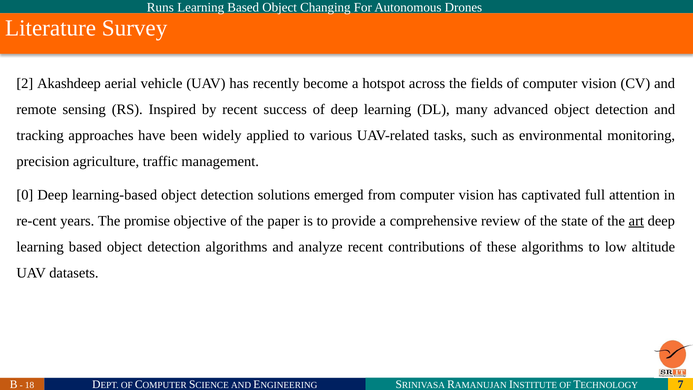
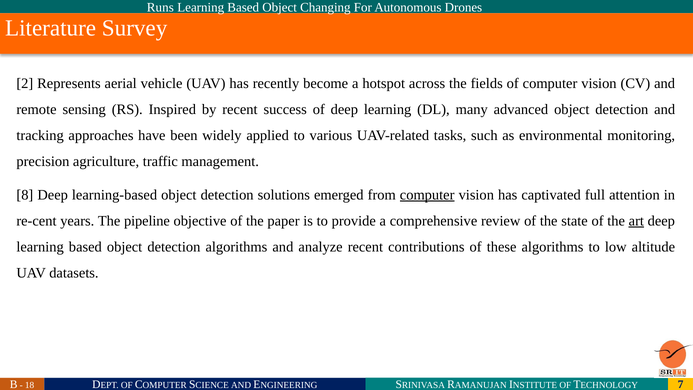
Akashdeep: Akashdeep -> Represents (69, 83)
0: 0 -> 8 (25, 195)
computer underline: none -> present (427, 195)
promise: promise -> pipeline (147, 221)
